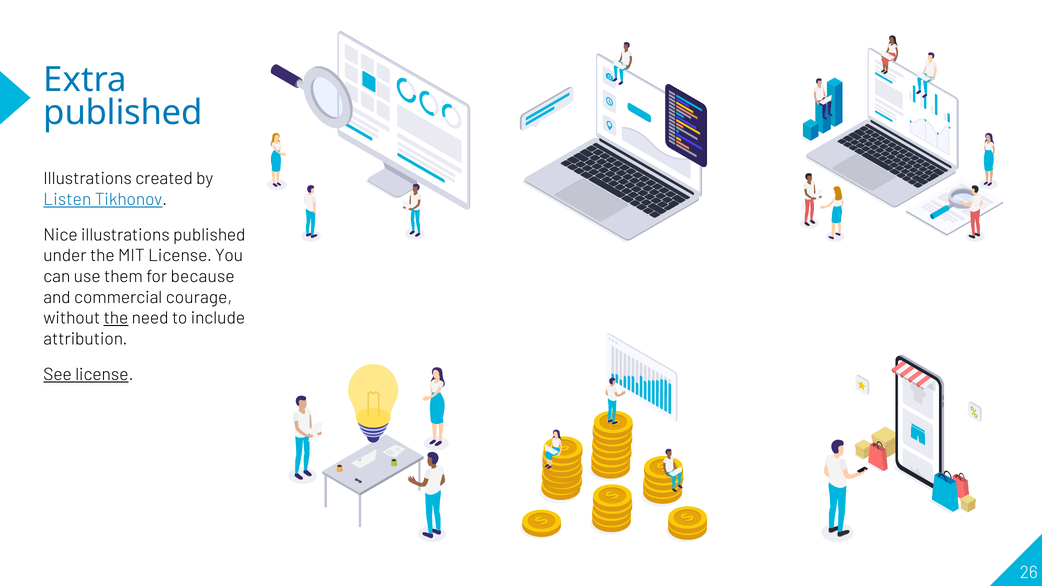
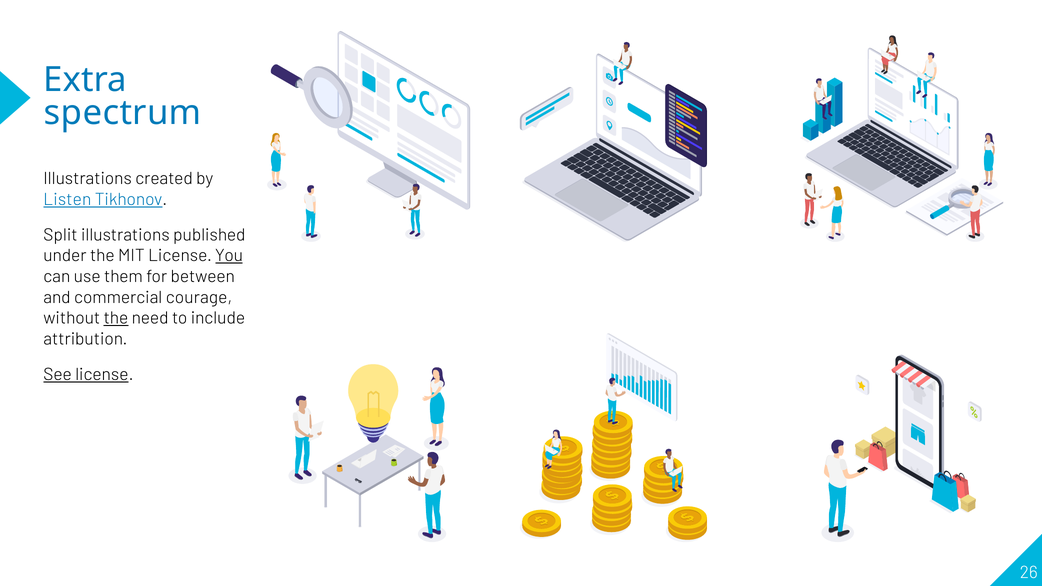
published: published -> spectrum (123, 113)
Nice: Nice -> Split (60, 235)
You underline: none -> present (229, 256)
because: because -> between (203, 277)
